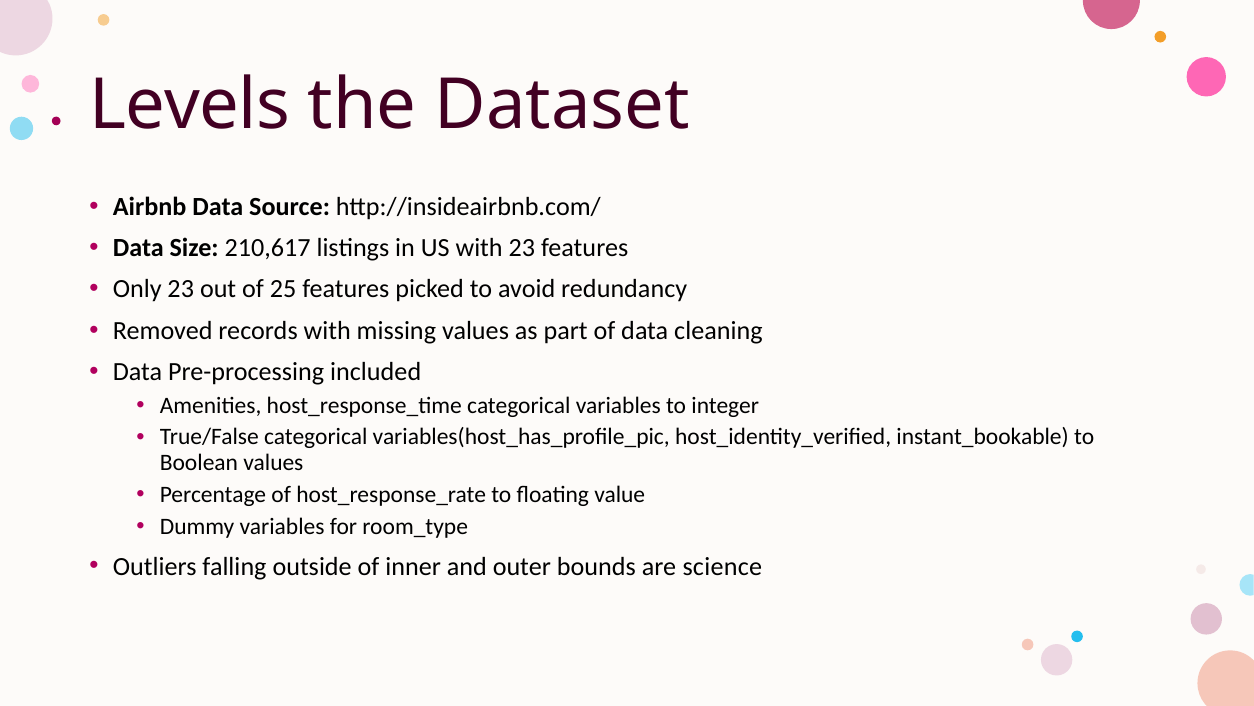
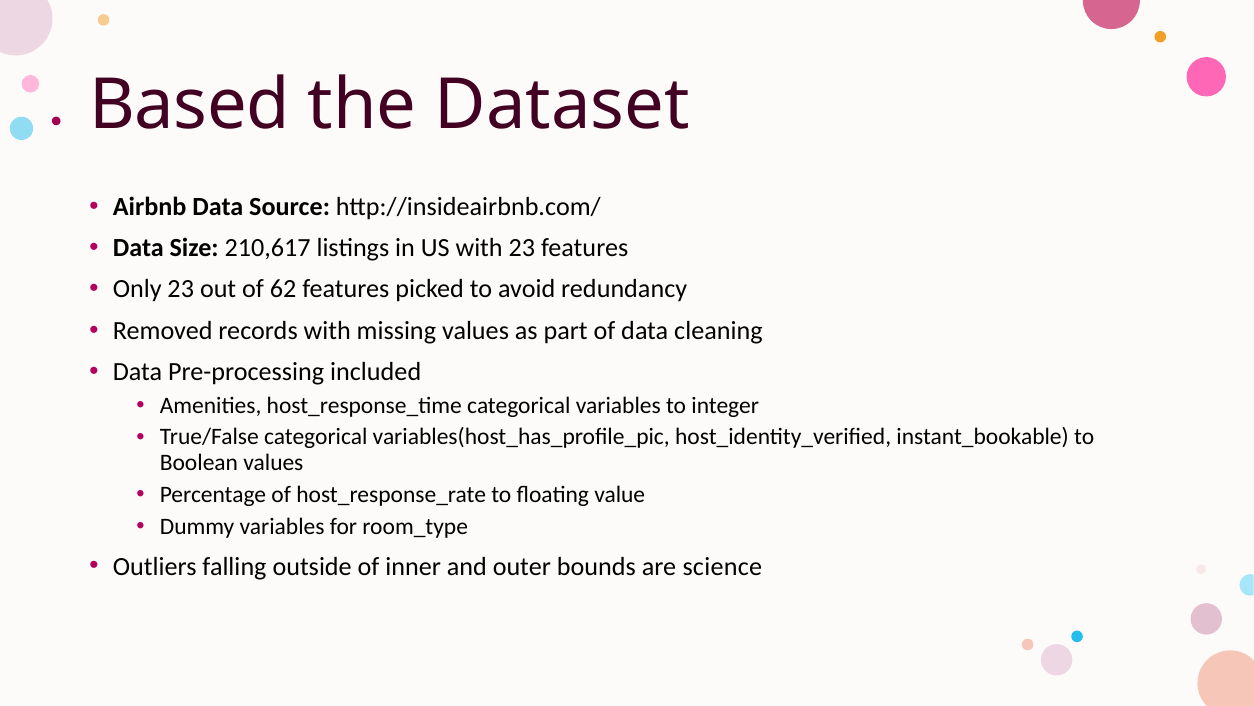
Levels: Levels -> Based (190, 105)
25: 25 -> 62 (283, 289)
